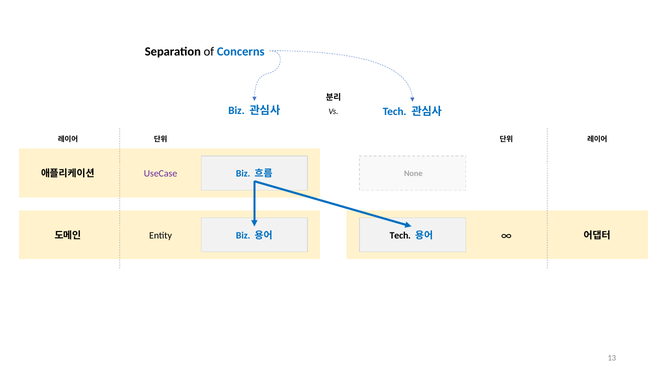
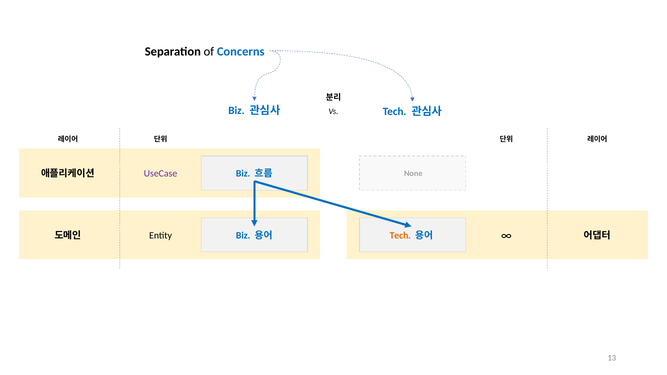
Tech colour: black -> orange (400, 235)
